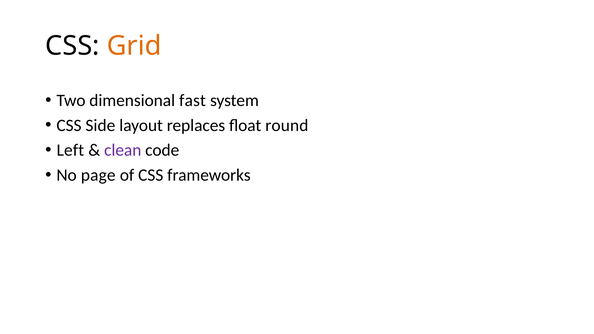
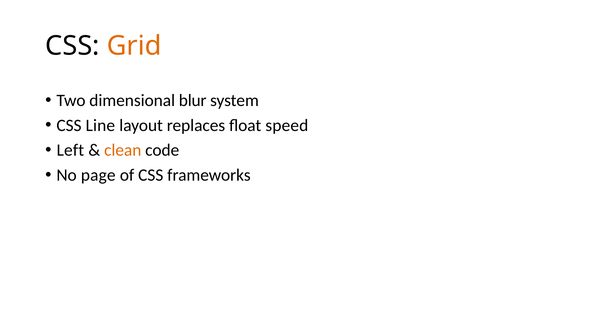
fast: fast -> blur (193, 100)
Side: Side -> Line (100, 125)
round: round -> speed (287, 125)
clean colour: purple -> orange (123, 150)
